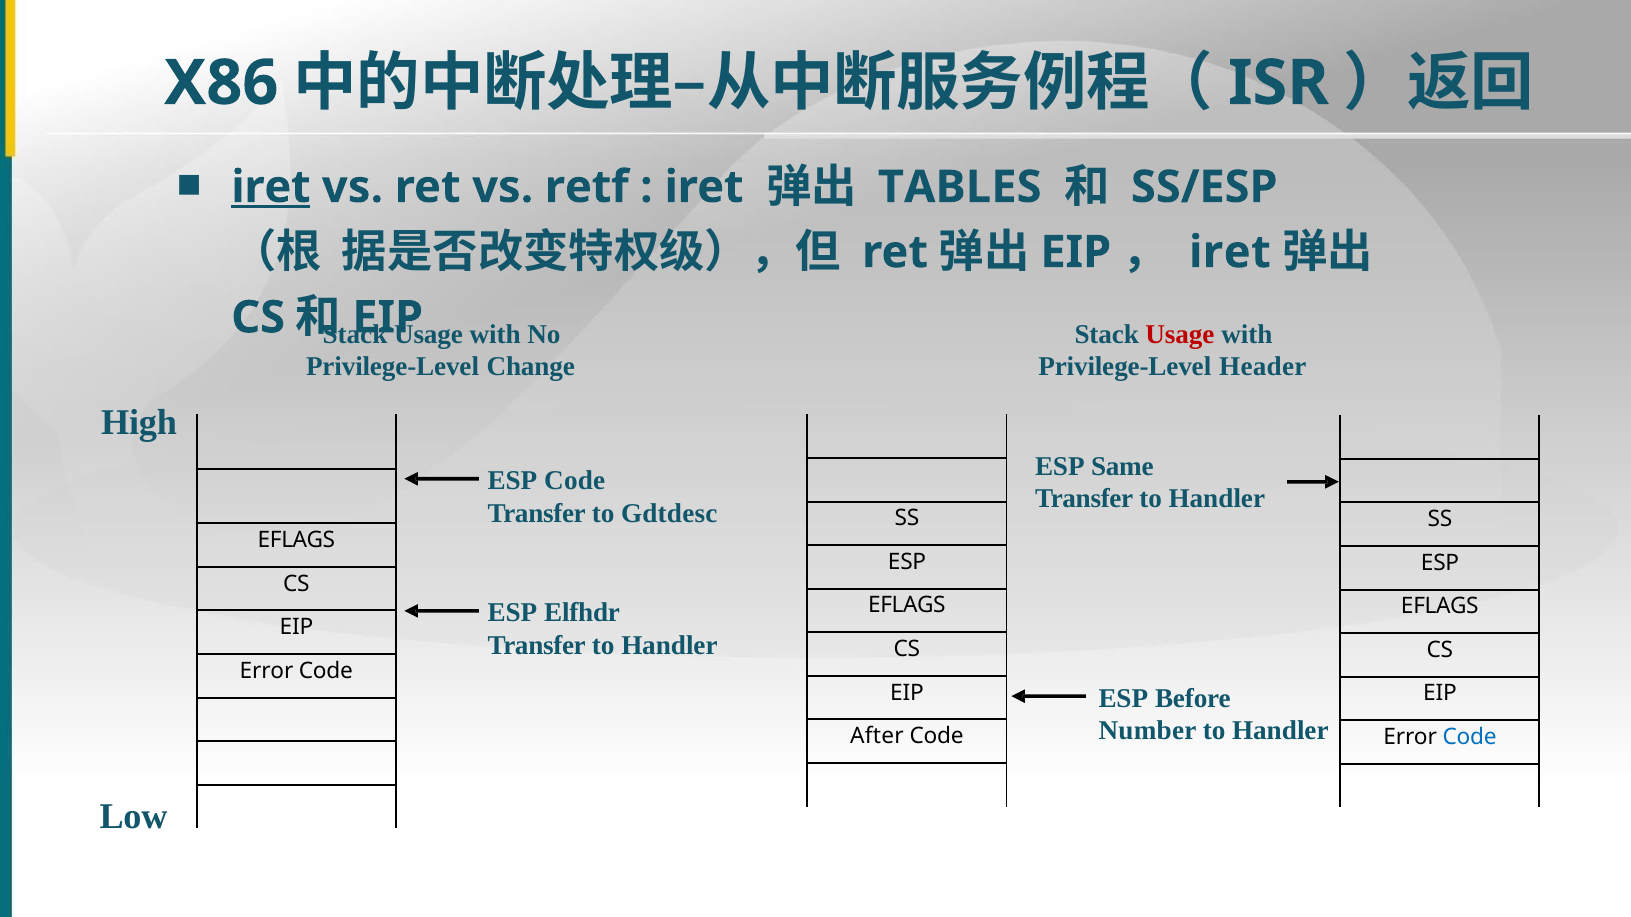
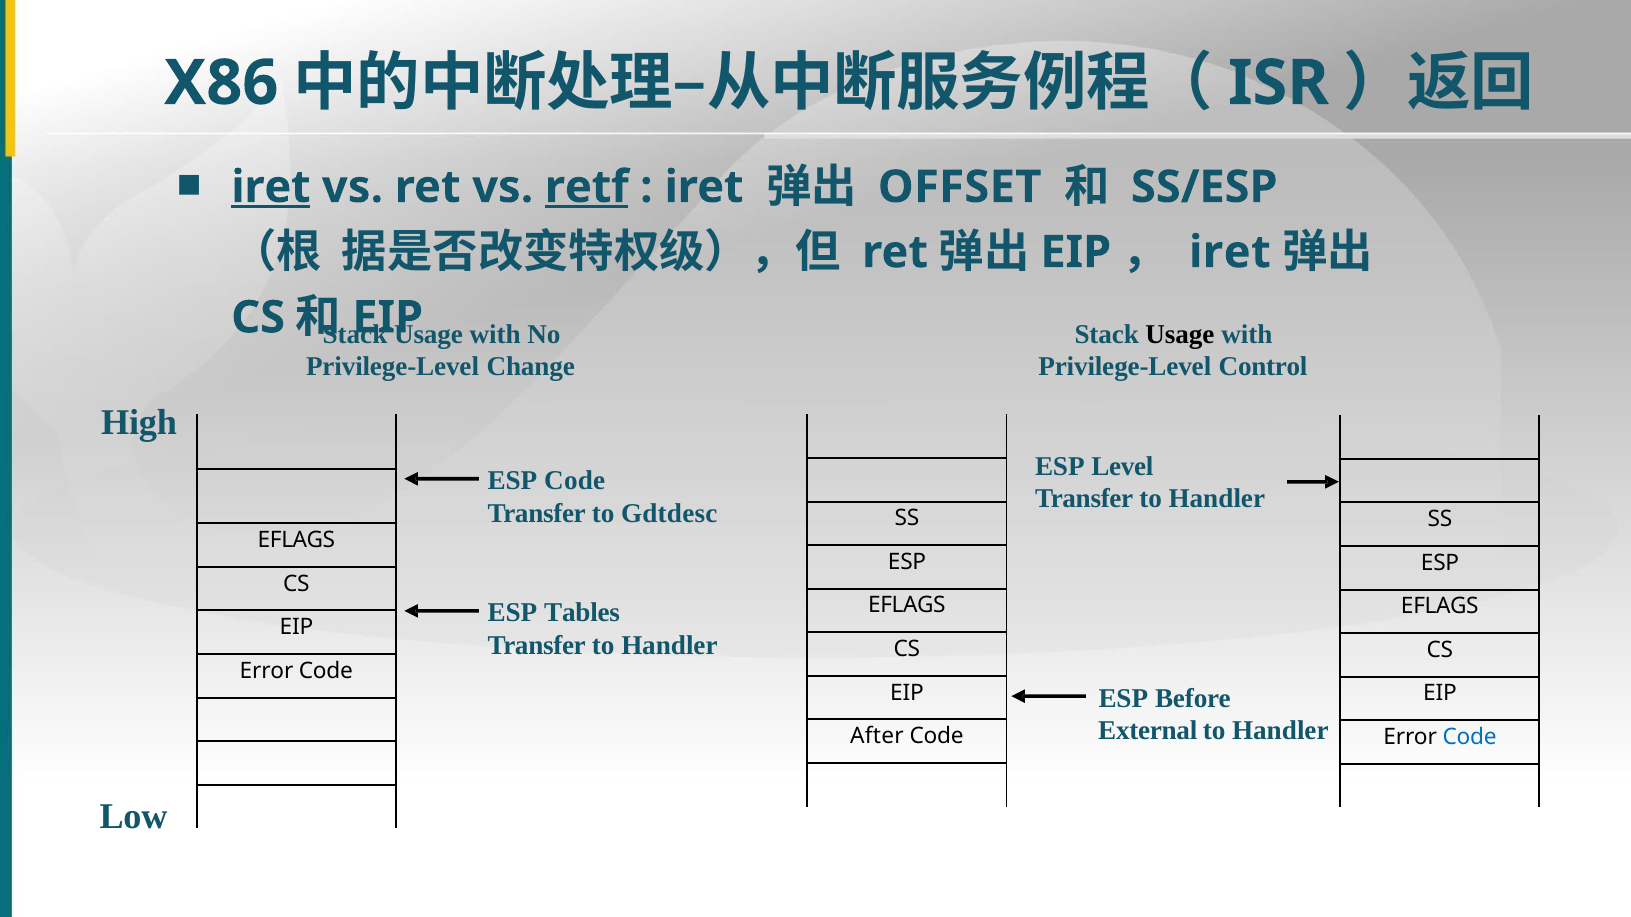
retf underline: none -> present (587, 187)
TABLES: TABLES -> OFFSET (960, 187)
Usage colour: red -> black (1180, 335)
Header: Header -> Control (1263, 367)
Same: Same -> Level (1122, 467)
Elfhdr: Elfhdr -> Tables (582, 613)
Number: Number -> External (1148, 731)
